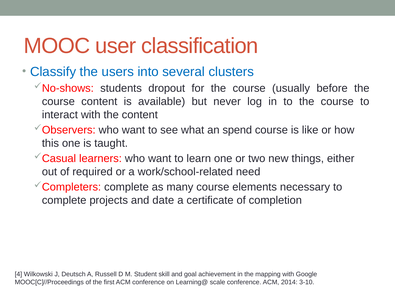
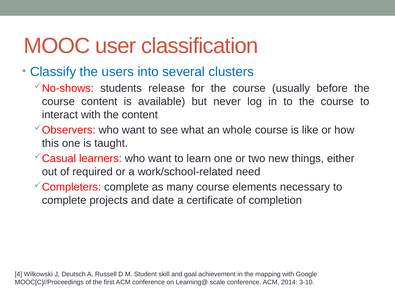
dropout: dropout -> release (167, 88)
spend: spend -> whole (237, 130)
